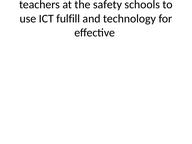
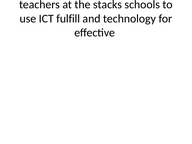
safety: safety -> stacks (108, 5)
